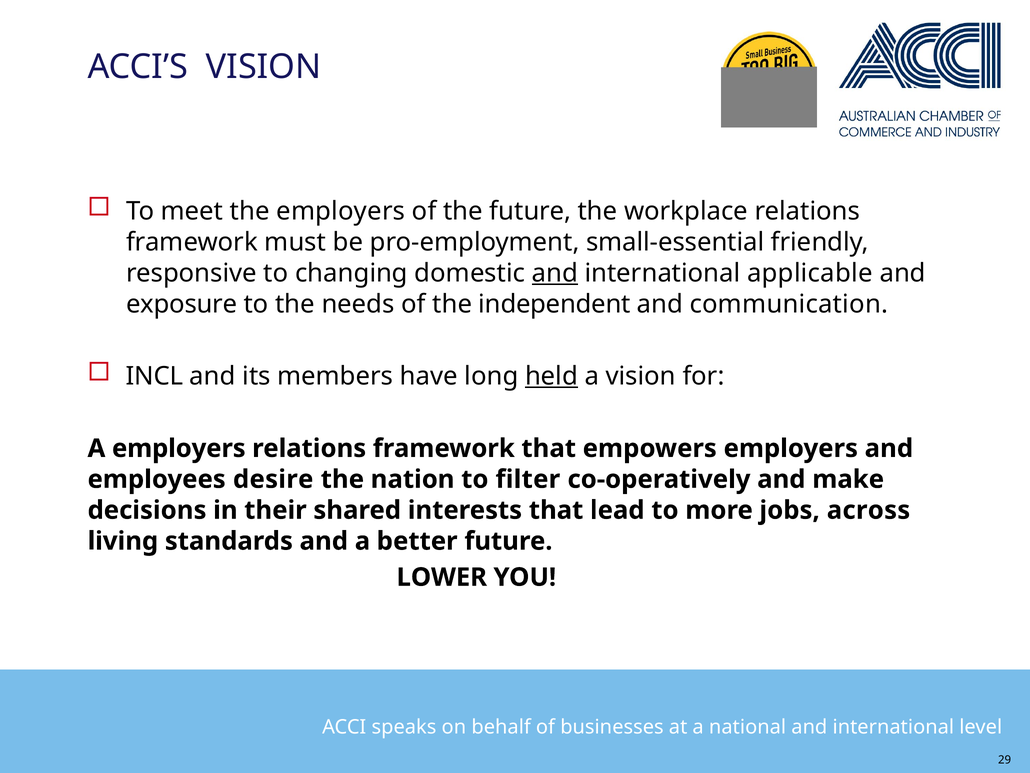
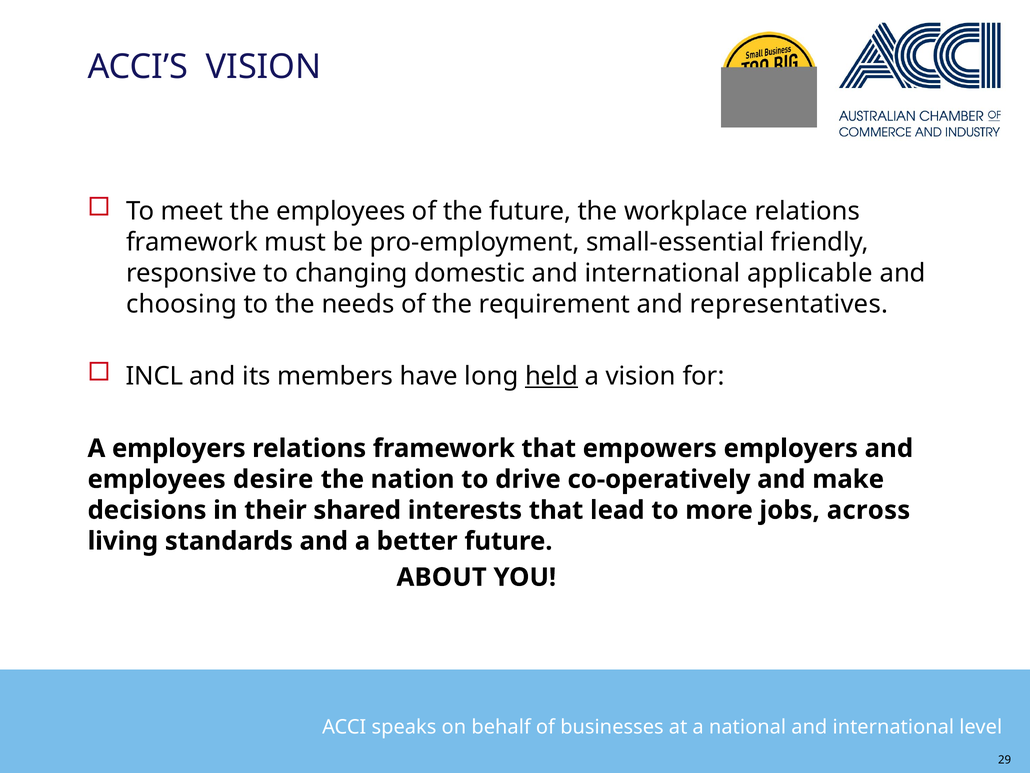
the employers: employers -> employees (341, 211)
and underline: present -> none (555, 273)
exposure: exposure -> choosing (182, 304)
independent: independent -> requirement (555, 304)
communication: communication -> representatives (789, 304)
filter: filter -> drive (528, 479)
LOWER: LOWER -> ABOUT (442, 577)
